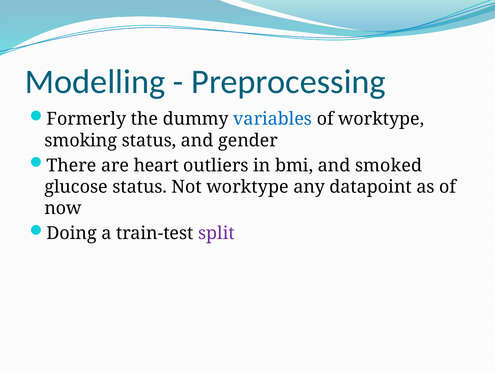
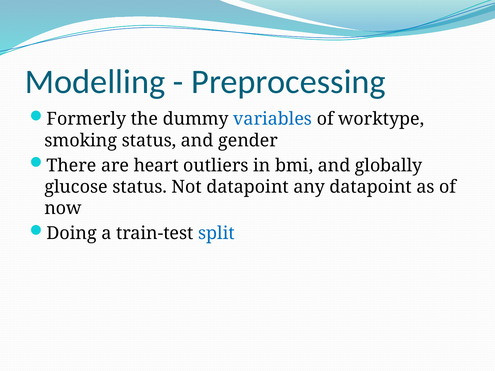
smoked: smoked -> globally (389, 166)
Not worktype: worktype -> datapoint (248, 187)
split colour: purple -> blue (217, 233)
